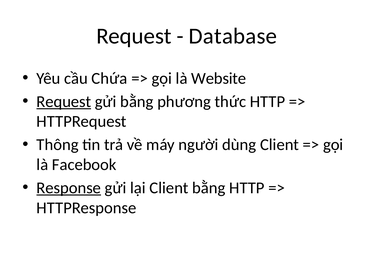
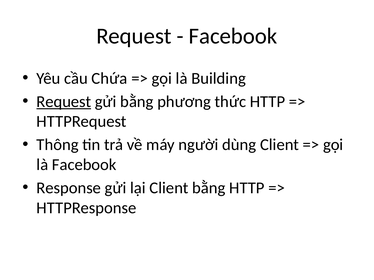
Database: Database -> Facebook (233, 36)
Website: Website -> Building (219, 78)
Response underline: present -> none (69, 188)
